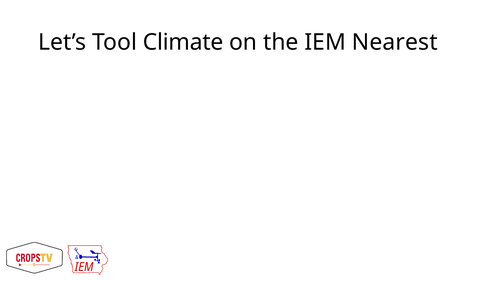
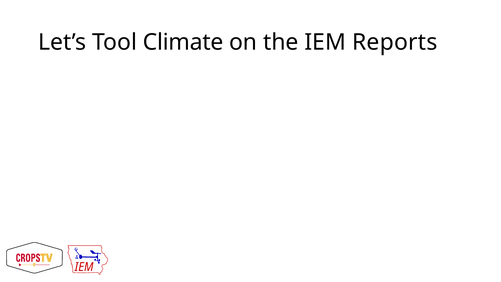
Nearest: Nearest -> Reports (395, 42)
